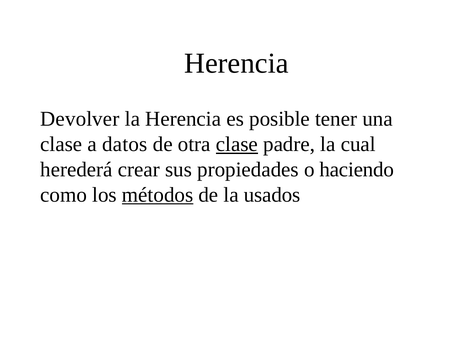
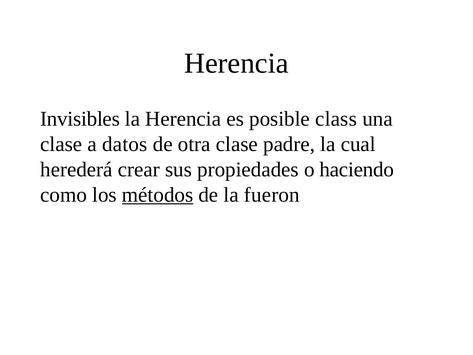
Devolver: Devolver -> Invisibles (80, 119)
tener: tener -> class (336, 119)
clase underline: present -> none (237, 144)
usados: usados -> fueron (272, 195)
